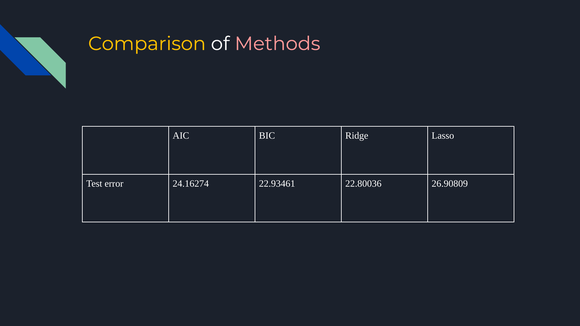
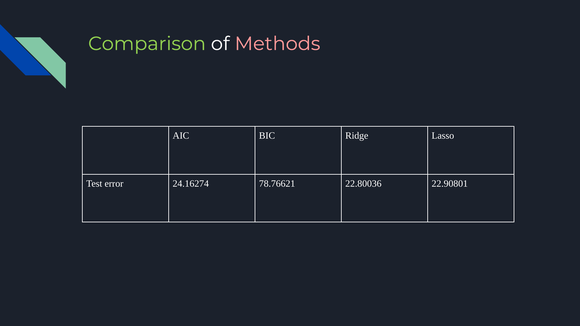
Comparison colour: yellow -> light green (147, 44)
22.93461: 22.93461 -> 78.76621 (277, 184)
26.90809: 26.90809 -> 22.90801 (450, 184)
